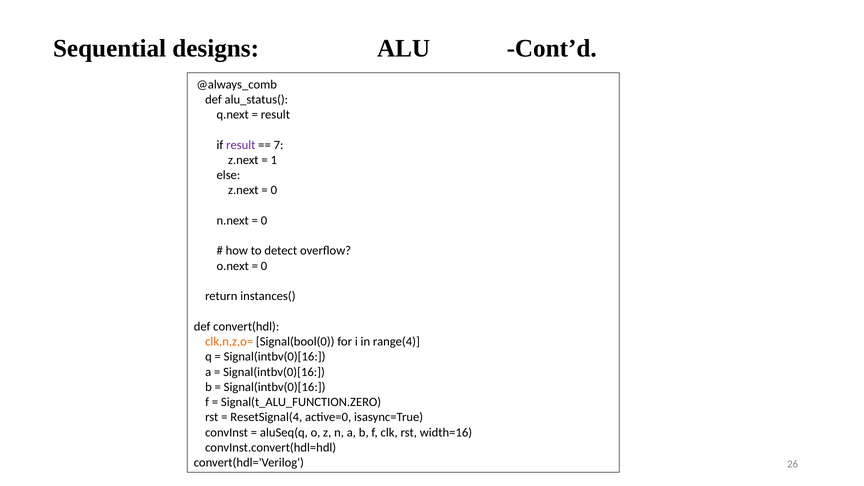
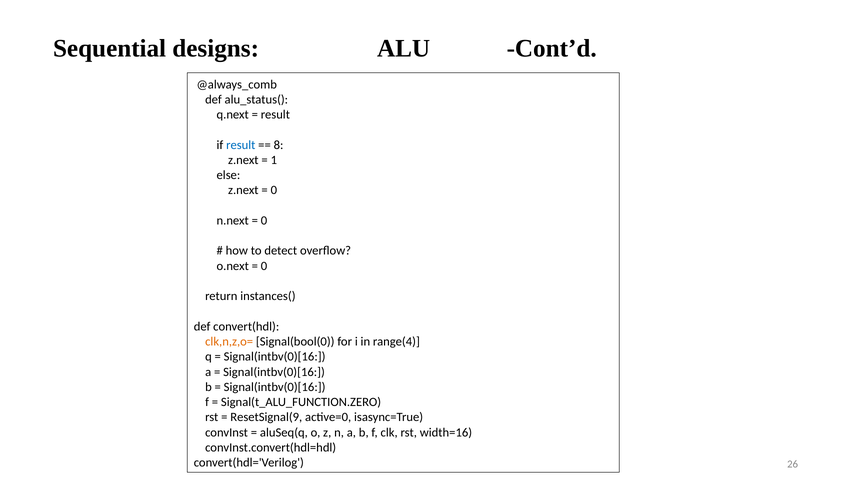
result colour: purple -> blue (241, 145)
7: 7 -> 8 (279, 145)
ResetSignal(4: ResetSignal(4 -> ResetSignal(9 (266, 417)
